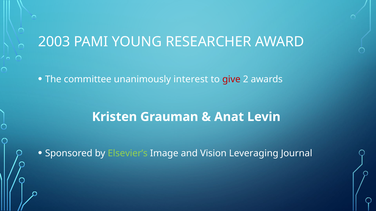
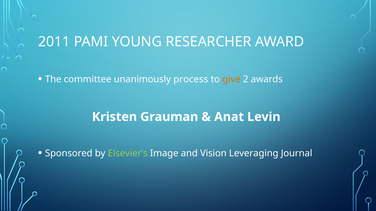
2003: 2003 -> 2011 (54, 42)
interest: interest -> process (191, 79)
give colour: red -> orange (231, 79)
